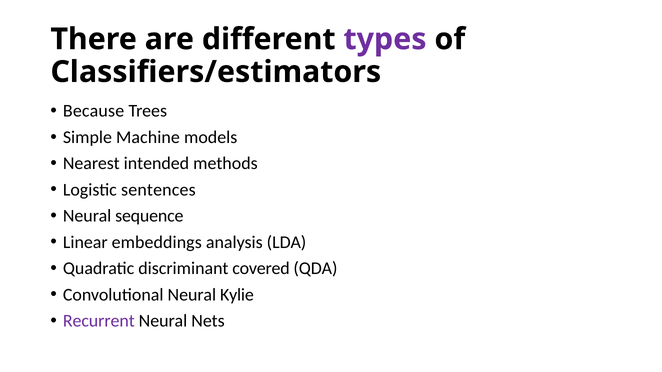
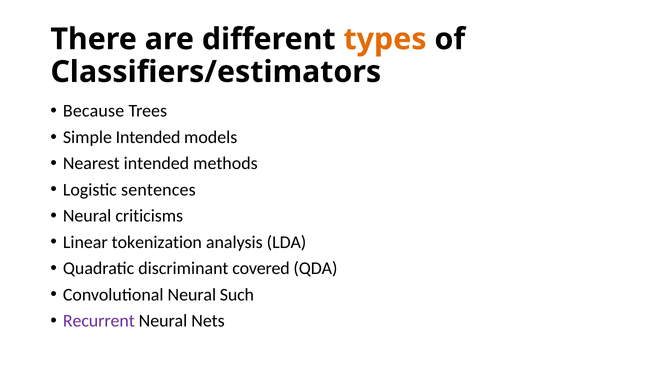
types colour: purple -> orange (385, 39)
Simple Machine: Machine -> Intended (148, 137)
sequence: sequence -> criticisms (149, 216)
embeddings: embeddings -> tokenization (157, 242)
Kylie: Kylie -> Such (237, 295)
